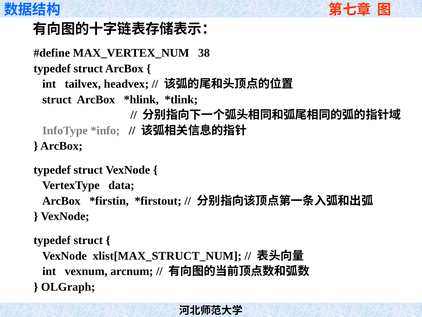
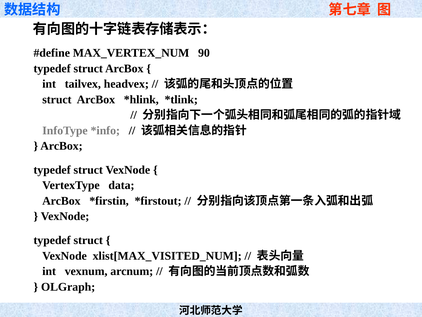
38: 38 -> 90 (204, 53)
xlist[MAX_STRUCT_NUM: xlist[MAX_STRUCT_NUM -> xlist[MAX_VISITED_NUM (167, 255)
